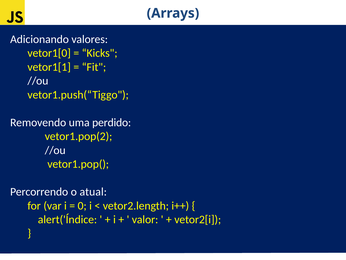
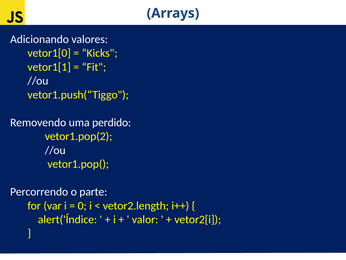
atual: atual -> parte (93, 191)
